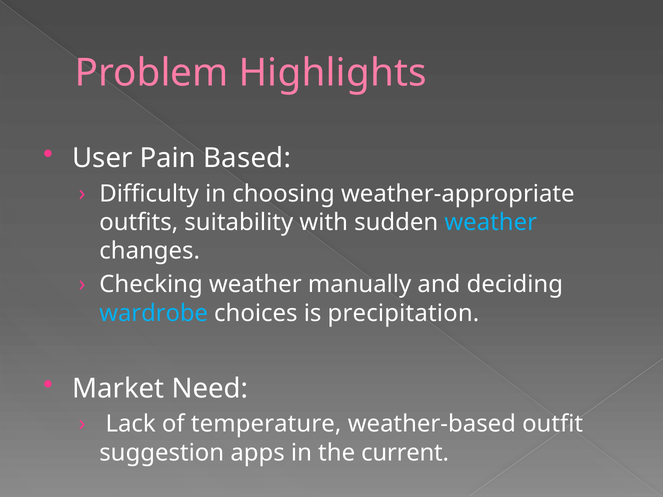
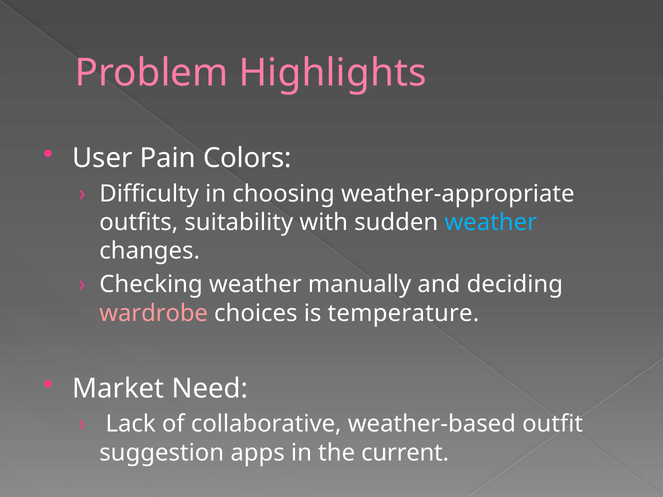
Based: Based -> Colors (247, 158)
wardrobe colour: light blue -> pink (154, 313)
precipitation: precipitation -> temperature (403, 313)
temperature: temperature -> collaborative (266, 424)
